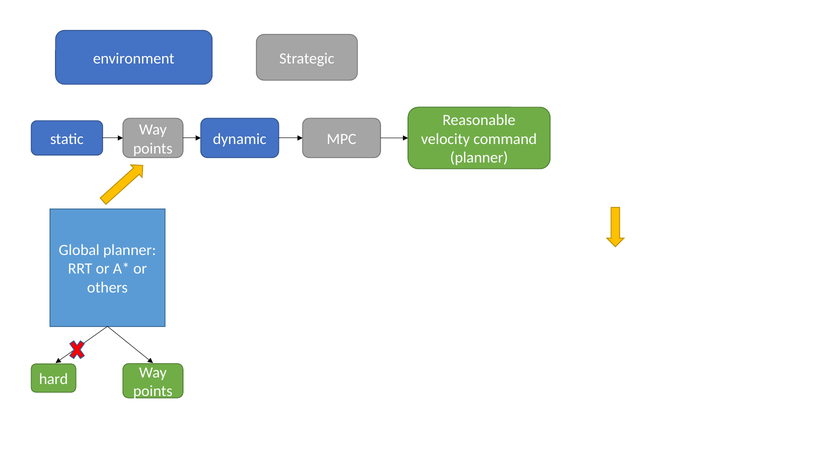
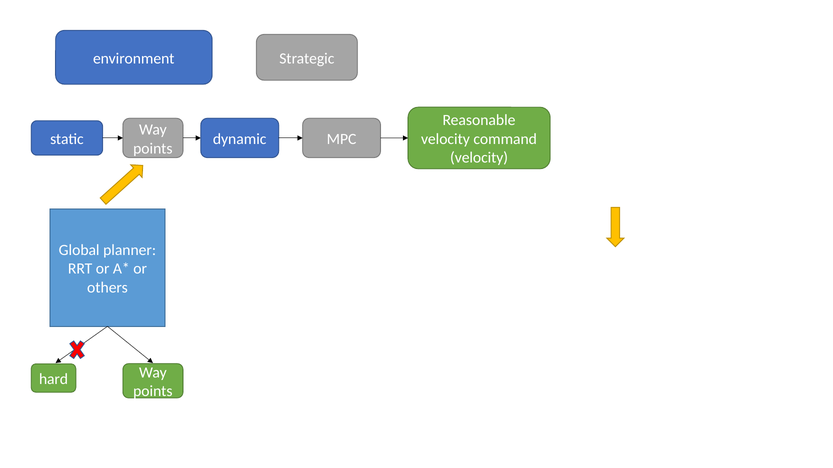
planner: planner -> velocity (479, 158)
